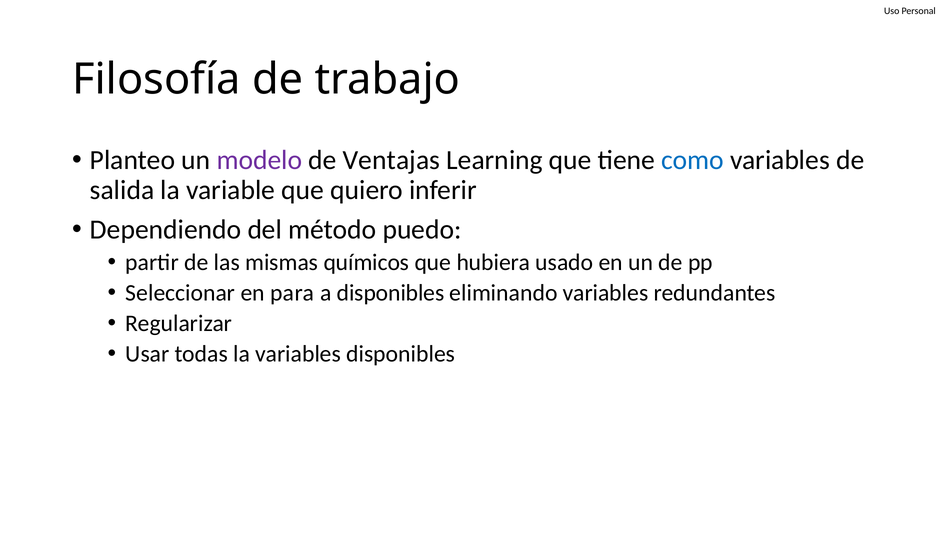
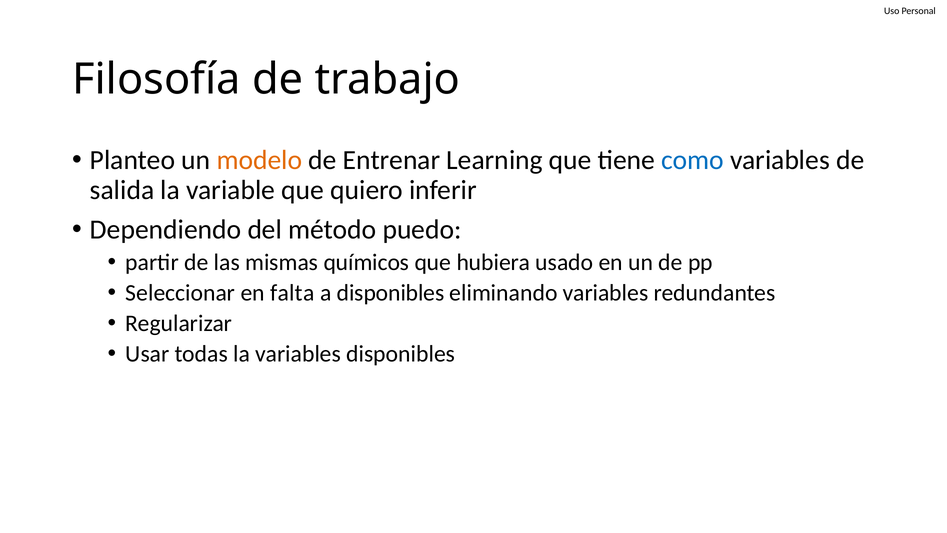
modelo colour: purple -> orange (259, 160)
Ventajas: Ventajas -> Entrenar (391, 160)
para: para -> falta (292, 293)
